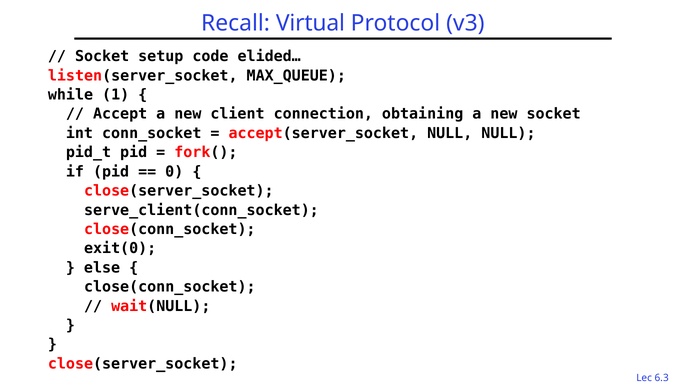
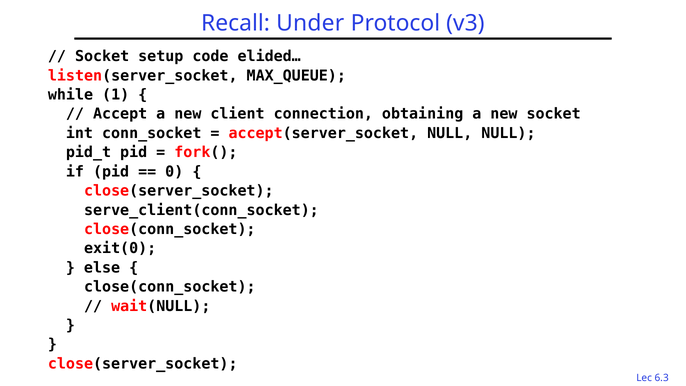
Virtual: Virtual -> Under (310, 23)
